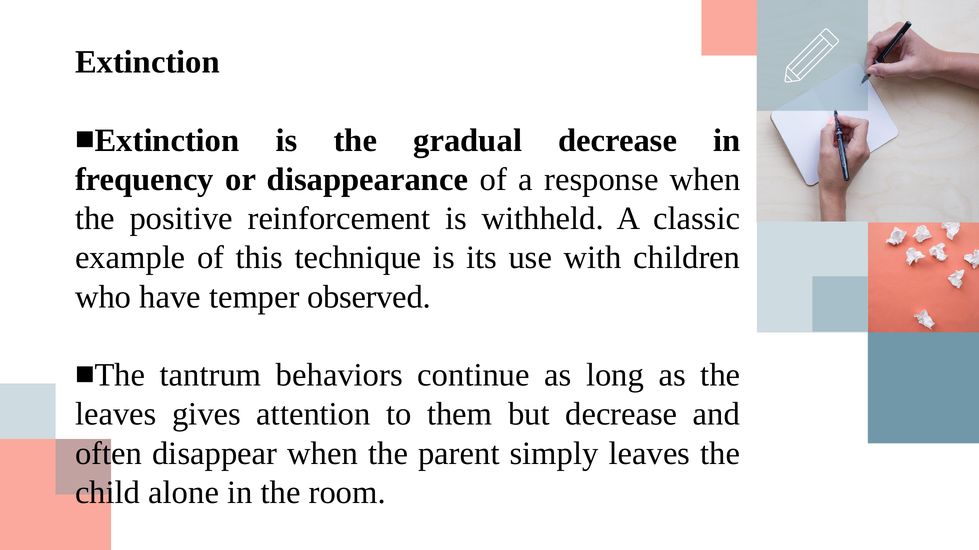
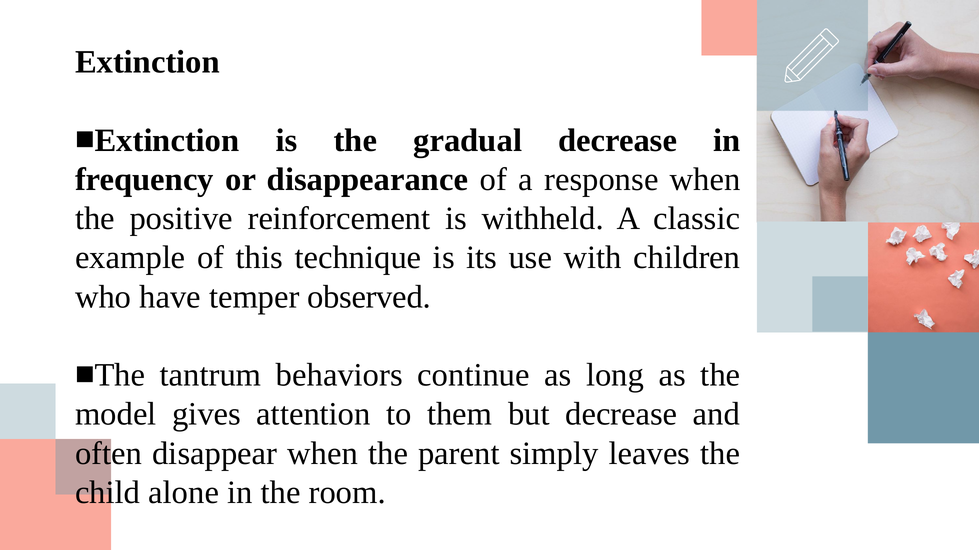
leaves: leaves -> model (116, 415)
